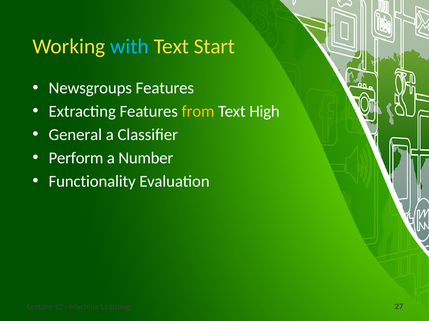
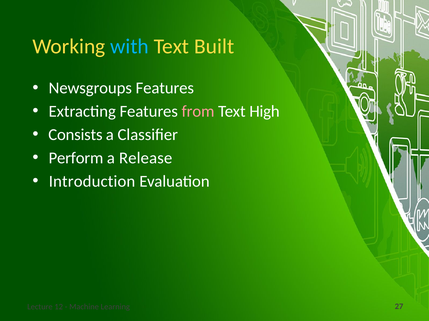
Start: Start -> Built (214, 47)
from colour: yellow -> pink (198, 112)
General: General -> Consists (75, 135)
Number: Number -> Release (146, 158)
Functionality: Functionality -> Introduction (92, 182)
